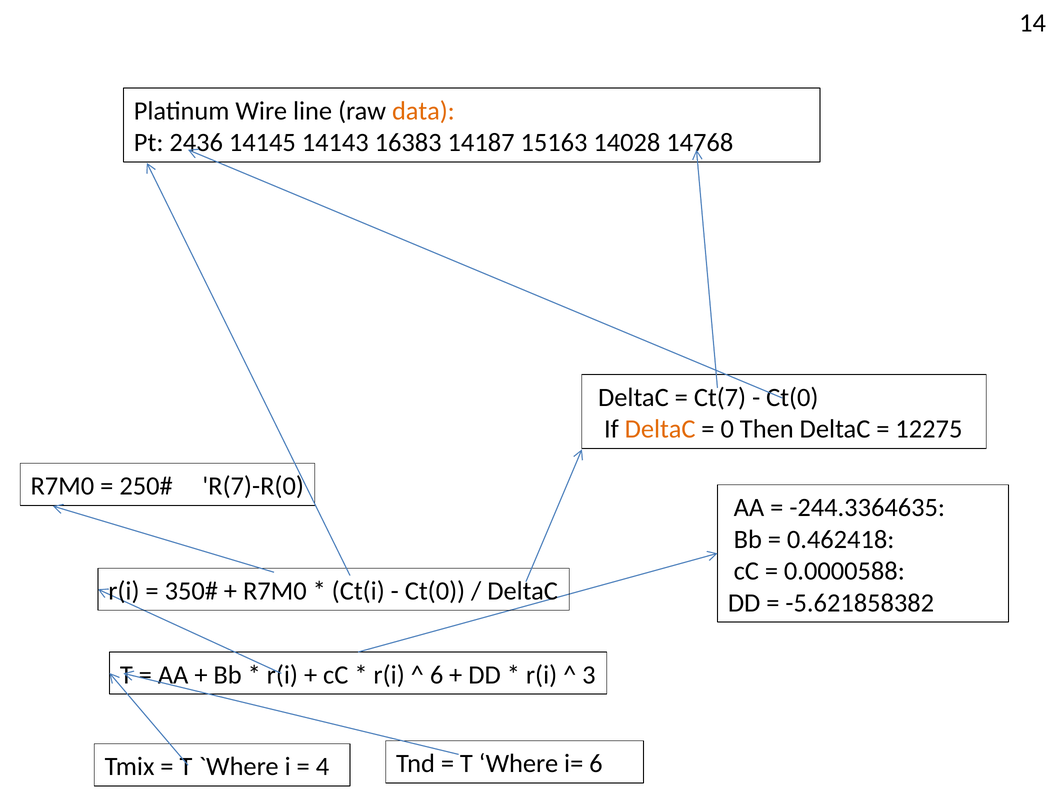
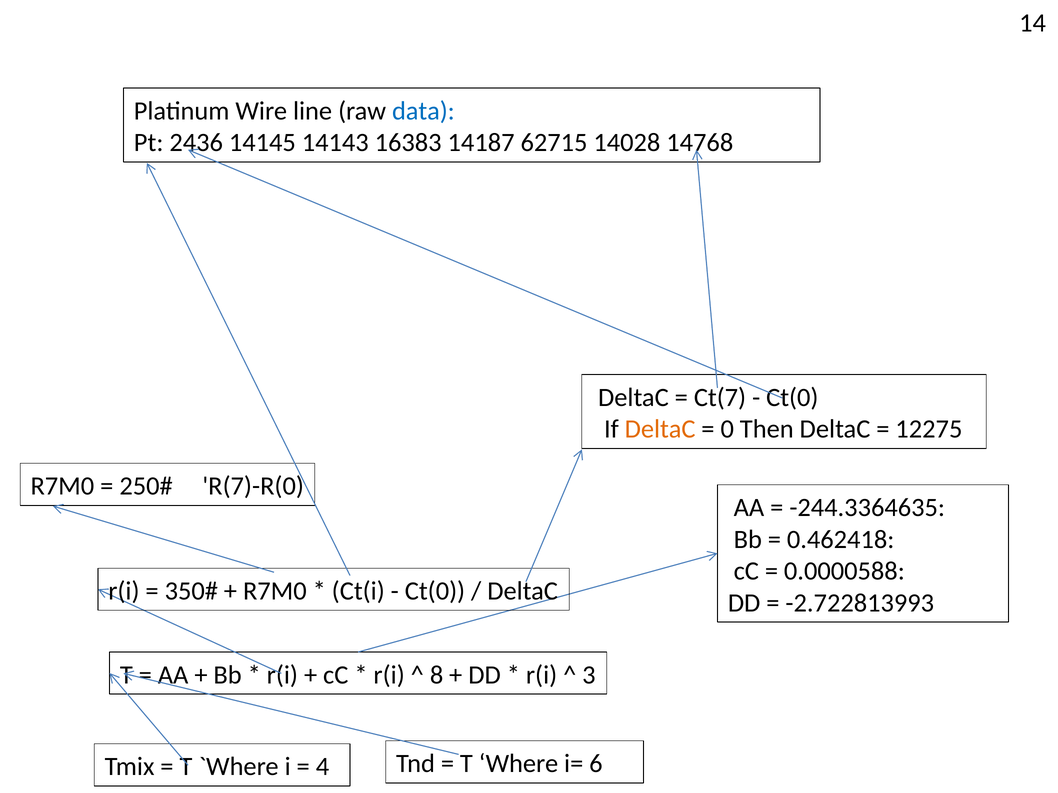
data colour: orange -> blue (423, 111)
15163: 15163 -> 62715 (554, 143)
-5.621858382: -5.621858382 -> -2.722813993 (860, 603)
6: 6 -> 8 (437, 675)
